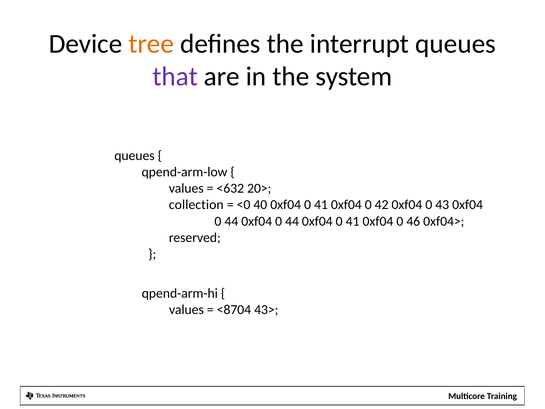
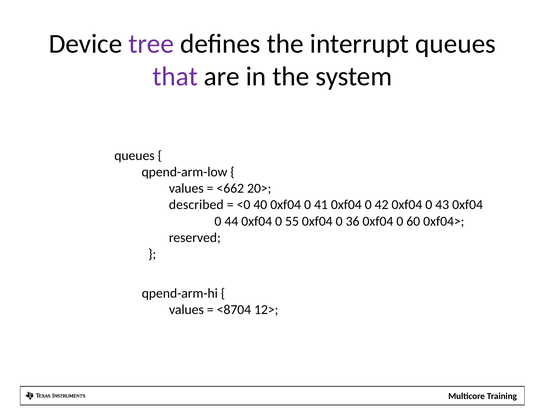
tree colour: orange -> purple (151, 44)
<632: <632 -> <662 (230, 188)
collection: collection -> described (196, 205)
44 0xf04 0 44: 44 -> 55 (292, 221)
41: 41 -> 36 (353, 221)
46: 46 -> 60 (413, 221)
43>: 43> -> 12> (266, 310)
